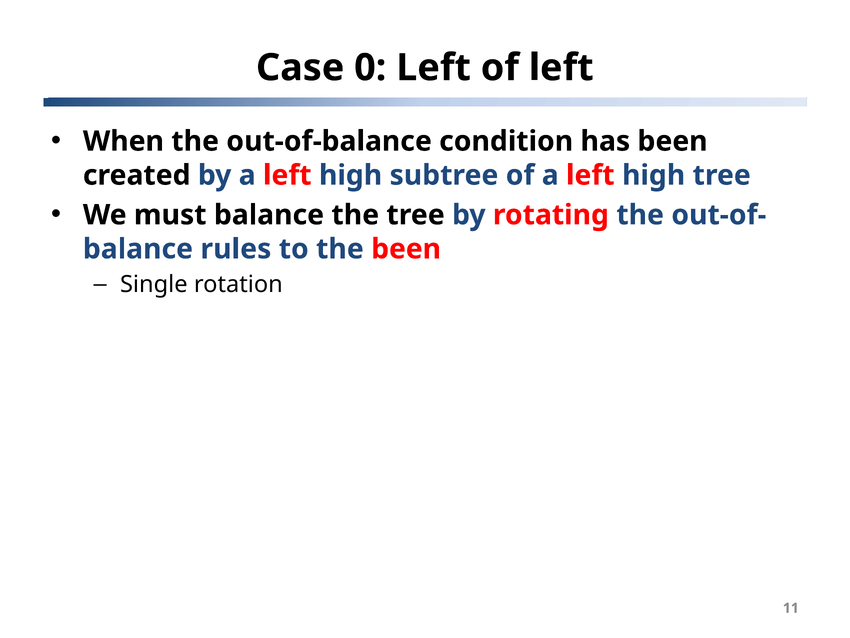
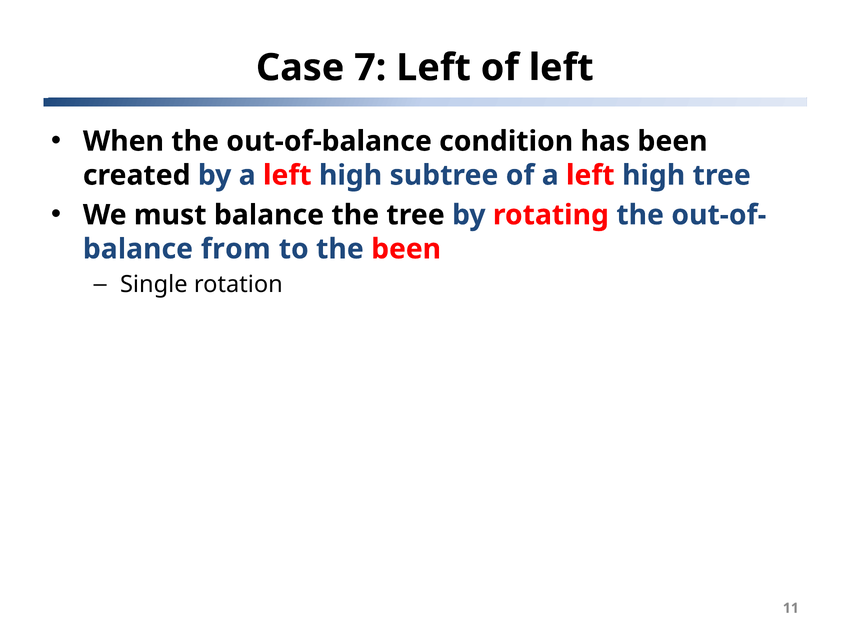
0: 0 -> 7 (370, 68)
rules: rules -> from (236, 249)
